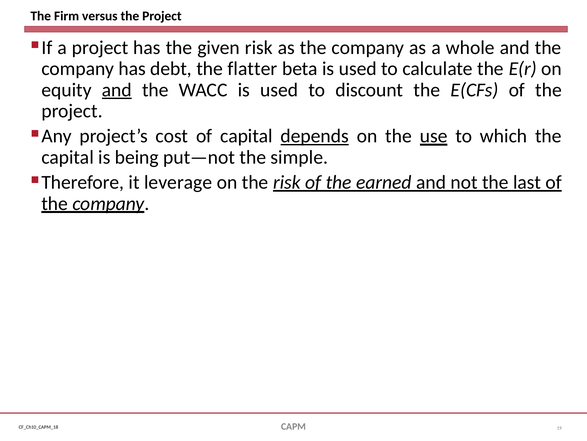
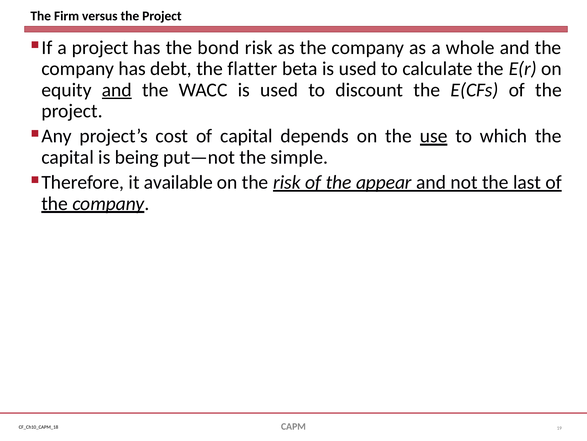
given: given -> bond (218, 48)
depends underline: present -> none (315, 136)
leverage: leverage -> available (178, 182)
earned: earned -> appear (384, 182)
